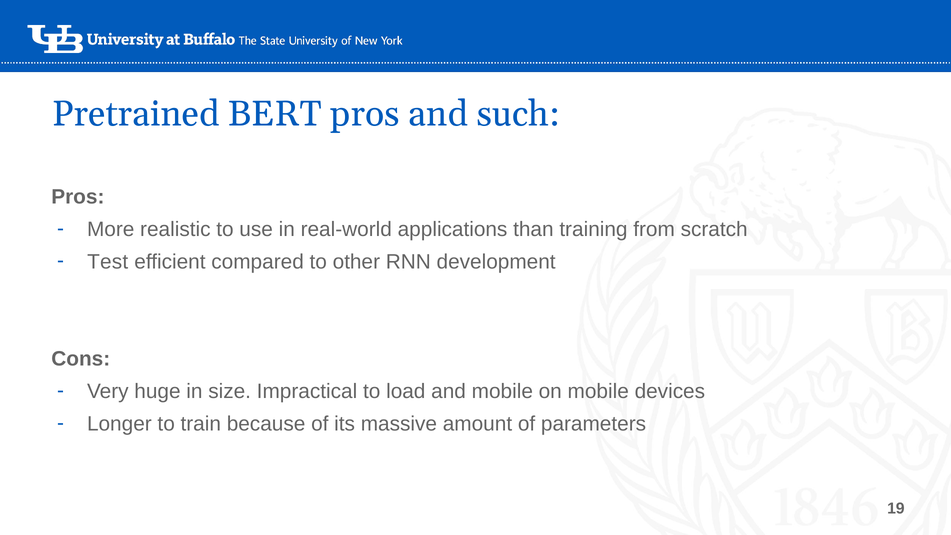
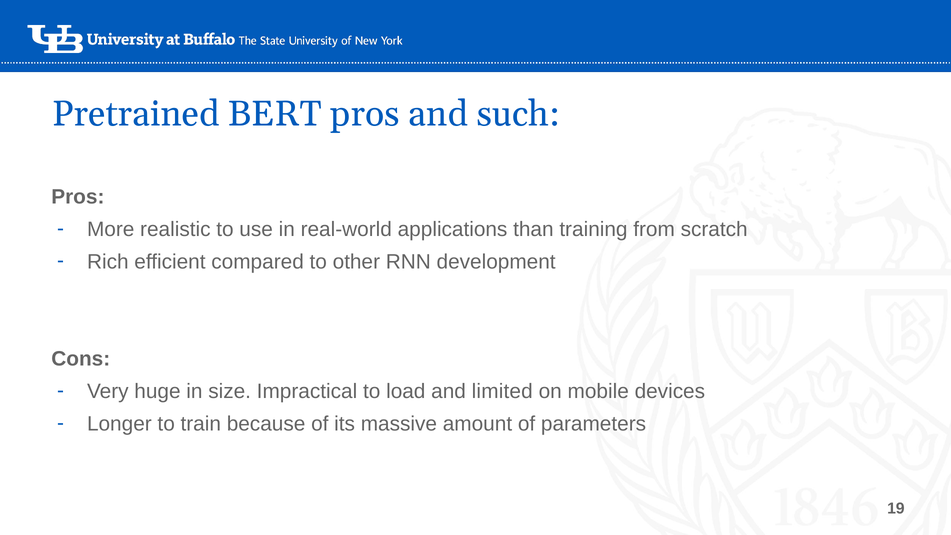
Test: Test -> Rich (108, 262)
and mobile: mobile -> limited (502, 391)
